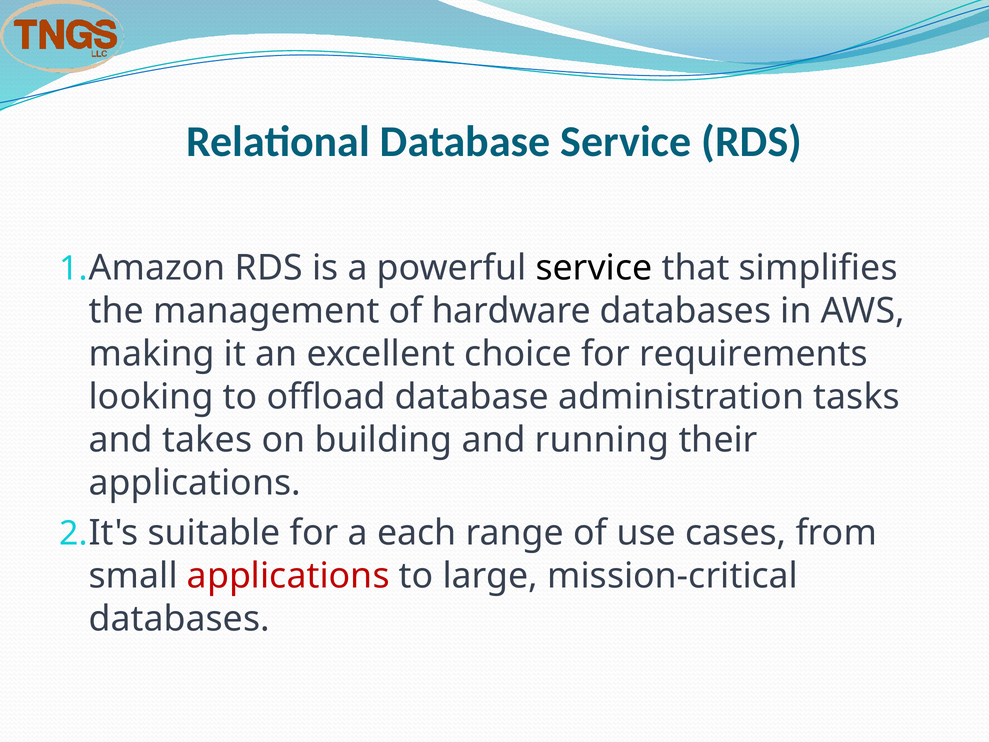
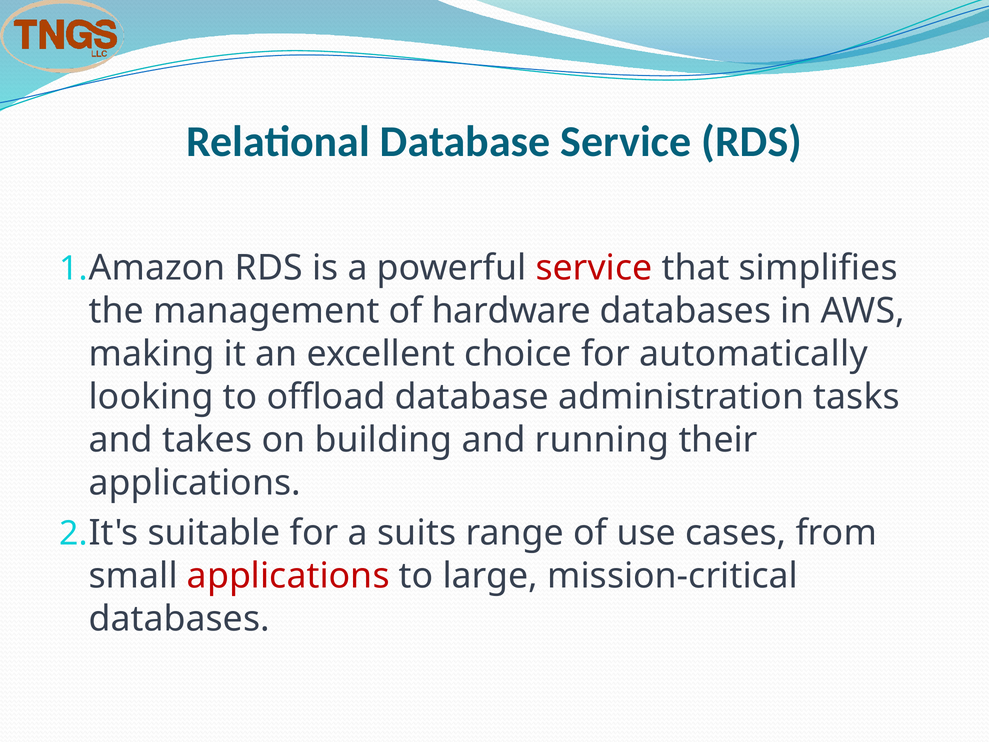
service colour: black -> red (594, 268)
requirements: requirements -> automatically (753, 354)
each: each -> suits (417, 533)
